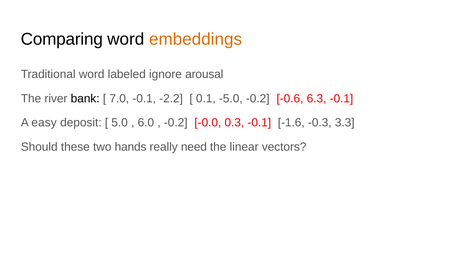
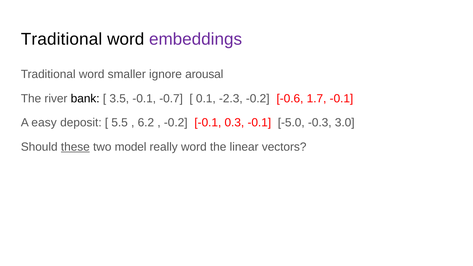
Comparing: Comparing -> Traditional (62, 39)
embeddings colour: orange -> purple (196, 39)
labeled: labeled -> smaller (127, 74)
7.0: 7.0 -> 3.5 (119, 99)
-2.2: -2.2 -> -0.7 (171, 99)
-5.0: -5.0 -> -2.3 (231, 99)
6.3: 6.3 -> 1.7 (317, 99)
5.0: 5.0 -> 5.5 (120, 123)
6.0: 6.0 -> 6.2 (146, 123)
-0.2 -0.0: -0.0 -> -0.1 (208, 123)
-1.6: -1.6 -> -5.0 (291, 123)
3.3: 3.3 -> 3.0 (345, 123)
these underline: none -> present (75, 147)
hands: hands -> model (131, 147)
really need: need -> word (194, 147)
